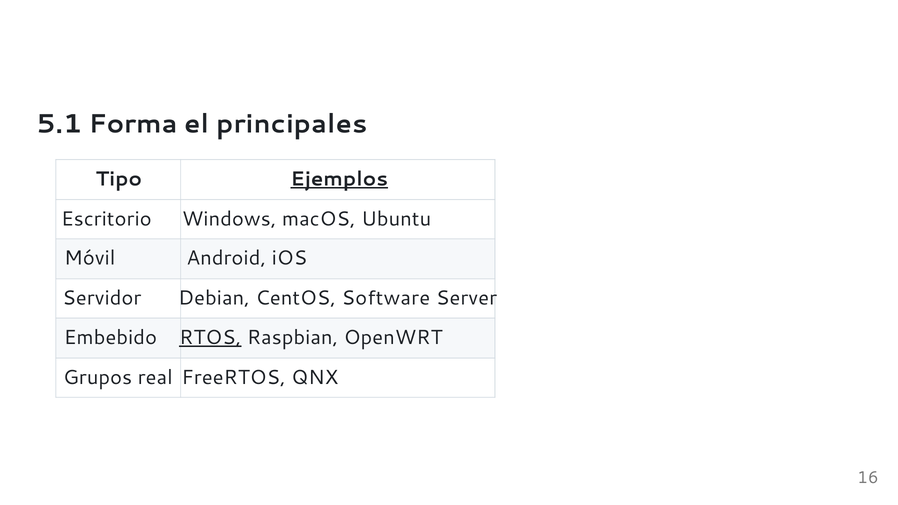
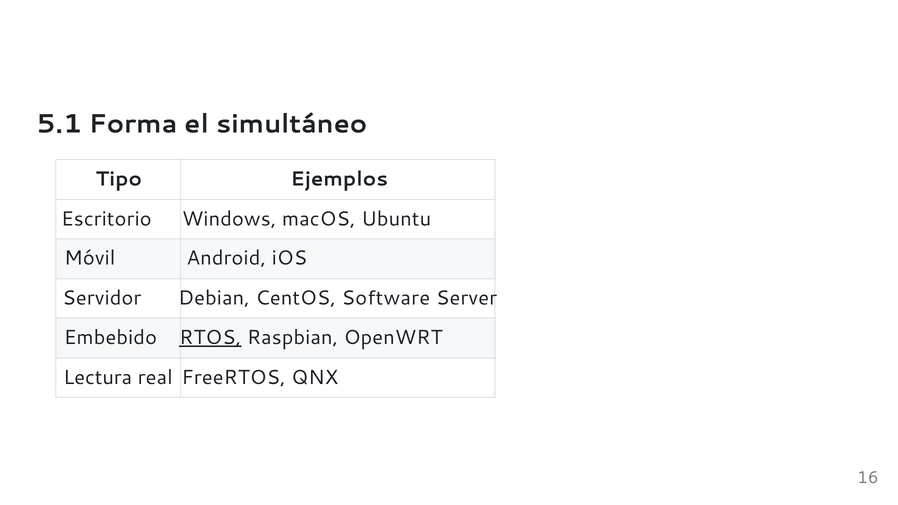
principales: principales -> simultáneo (292, 124)
Ejemplos underline: present -> none (339, 179)
Grupos: Grupos -> Lectura (98, 378)
